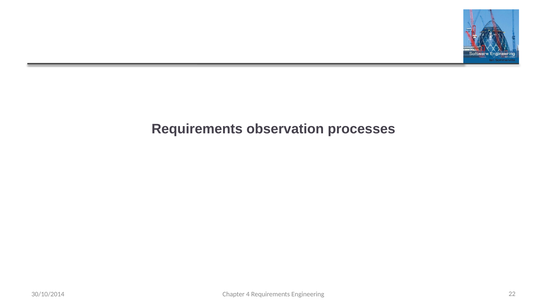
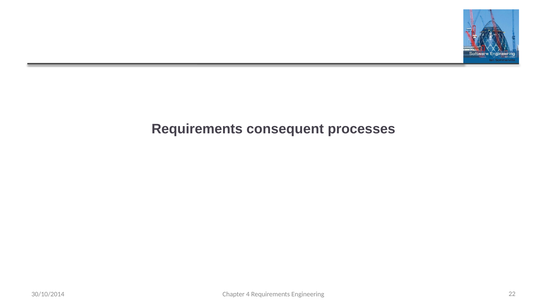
observation: observation -> consequent (285, 129)
